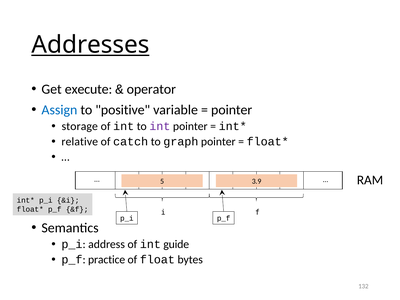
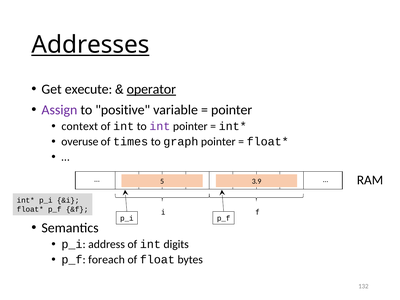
operator underline: none -> present (151, 89)
Assign colour: blue -> purple (59, 110)
storage: storage -> context (80, 126)
relative: relative -> overuse (80, 142)
catch: catch -> times (131, 142)
guide: guide -> digits (176, 244)
practice: practice -> foreach (107, 260)
